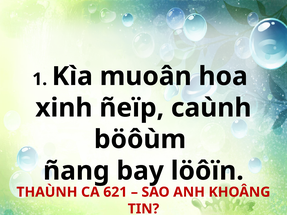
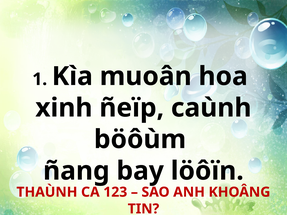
621: 621 -> 123 (115, 192)
